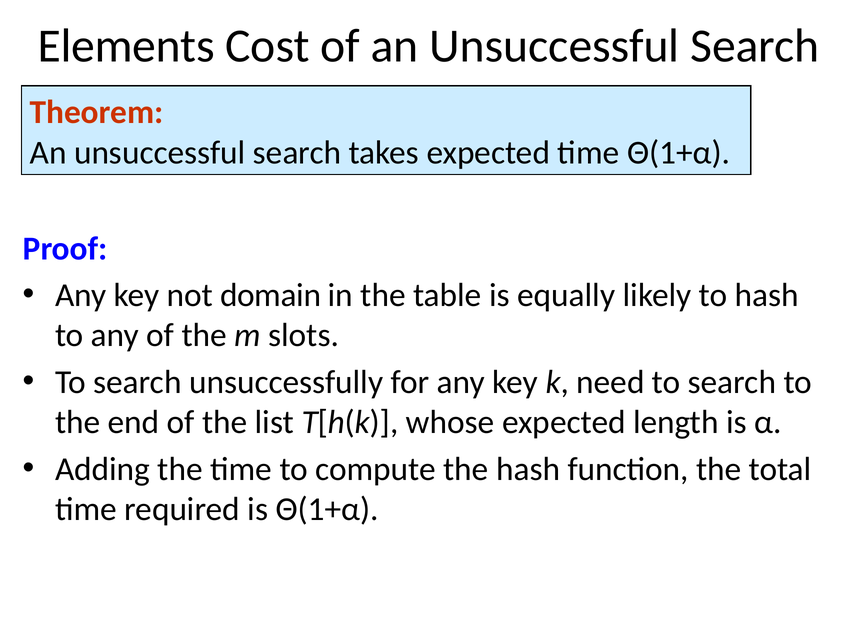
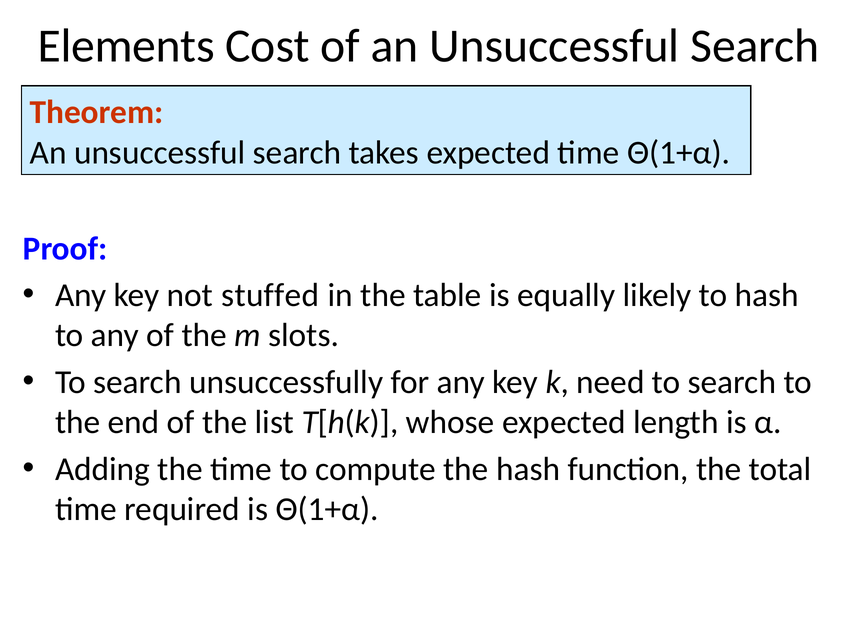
domain: domain -> stuffed (270, 295)
